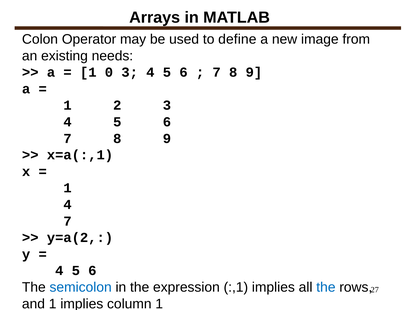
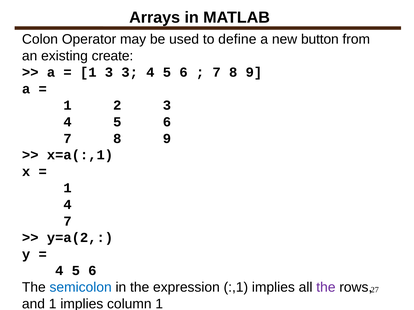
image: image -> button (320, 39)
needs: needs -> create (112, 56)
1 0: 0 -> 3 (109, 72)
the colour: blue -> purple (326, 288)
